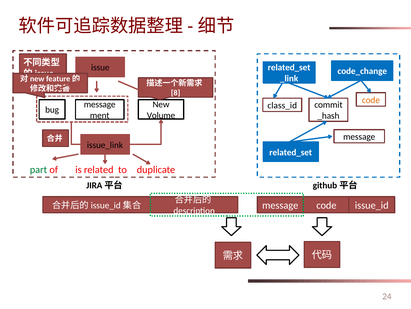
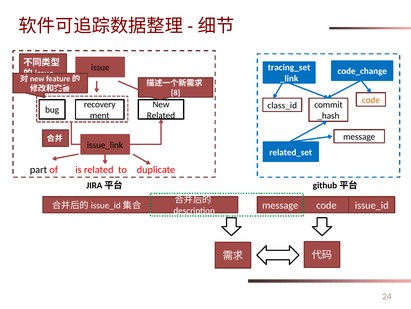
related_set: related_set -> tracing_set (289, 67)
message: message -> recovery (100, 104)
Volume: Volume -> Related (161, 115)
part colour: green -> black (39, 169)
